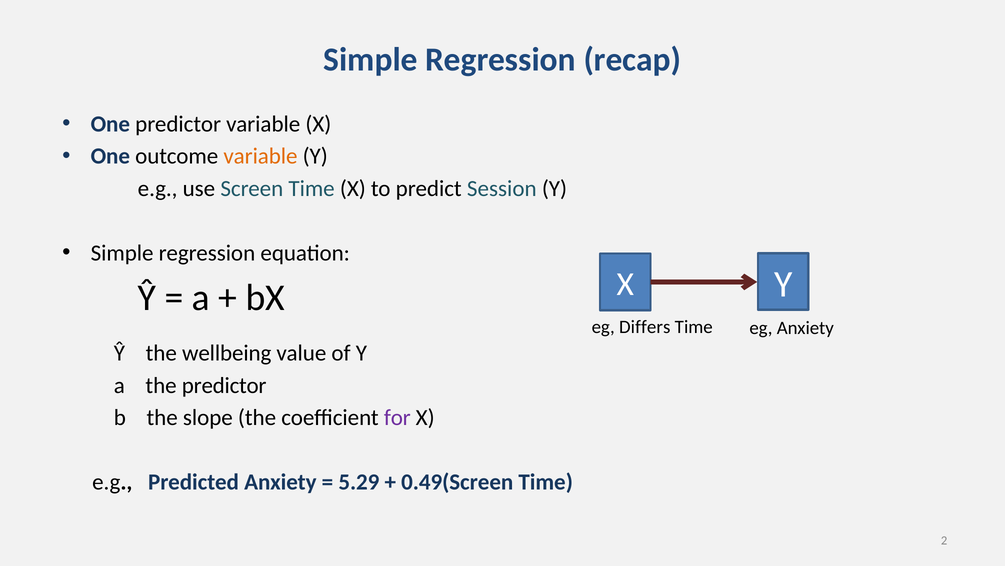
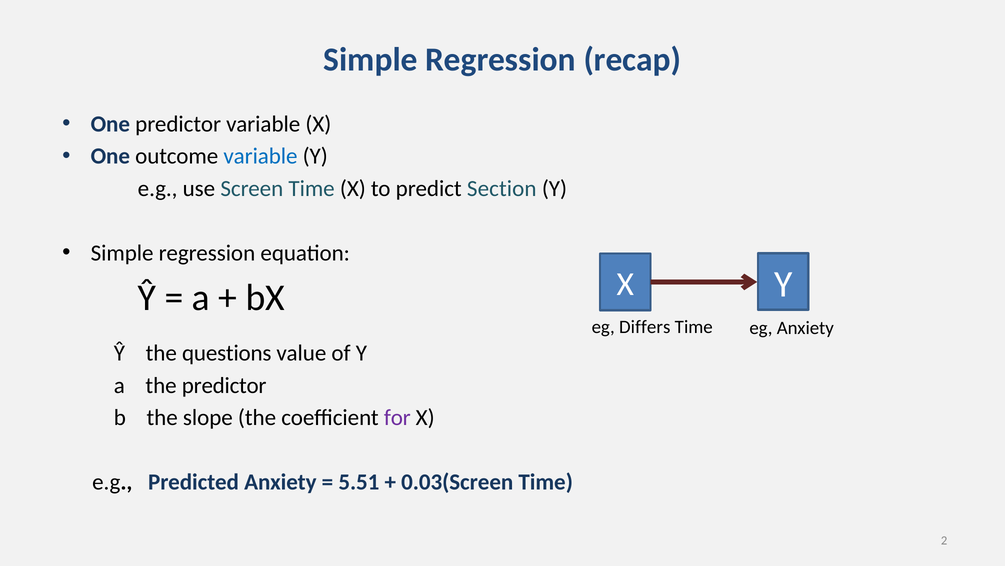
variable colour: orange -> blue (260, 156)
Session: Session -> Section (502, 188)
wellbeing: wellbeing -> questions (227, 353)
5.29: 5.29 -> 5.51 (359, 482)
0.49(Screen: 0.49(Screen -> 0.03(Screen (457, 482)
